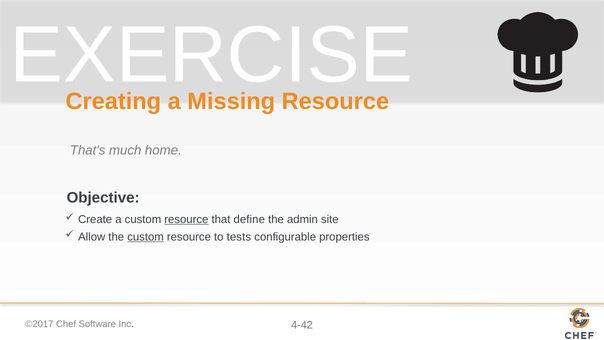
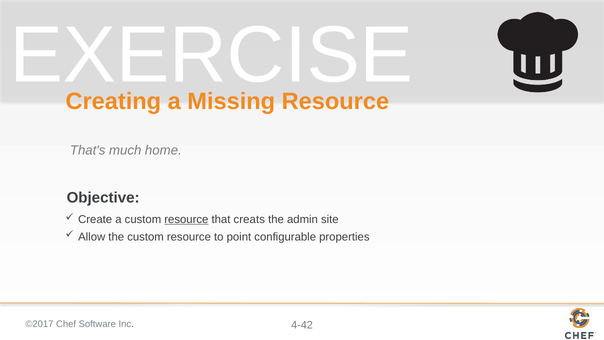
define: define -> creats (249, 219)
custom underline: present -> none (146, 237)
tests: tests -> point (239, 237)
